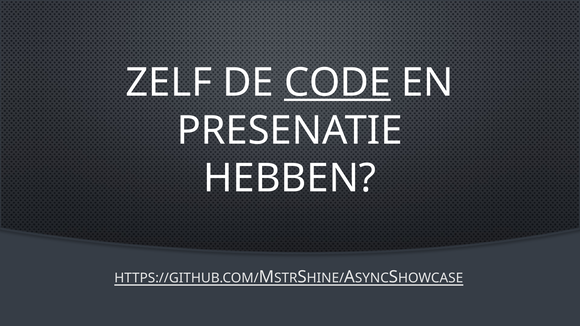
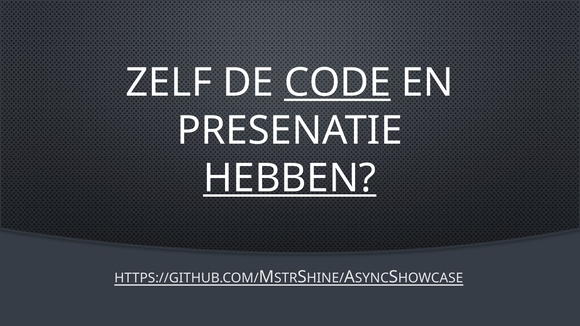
HEBBEN underline: none -> present (290, 178)
